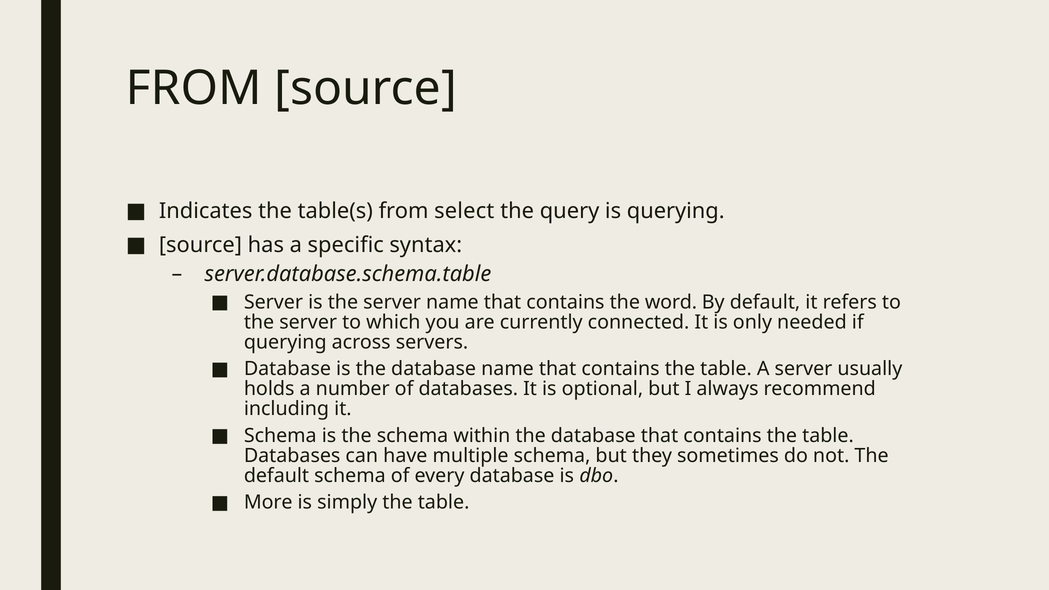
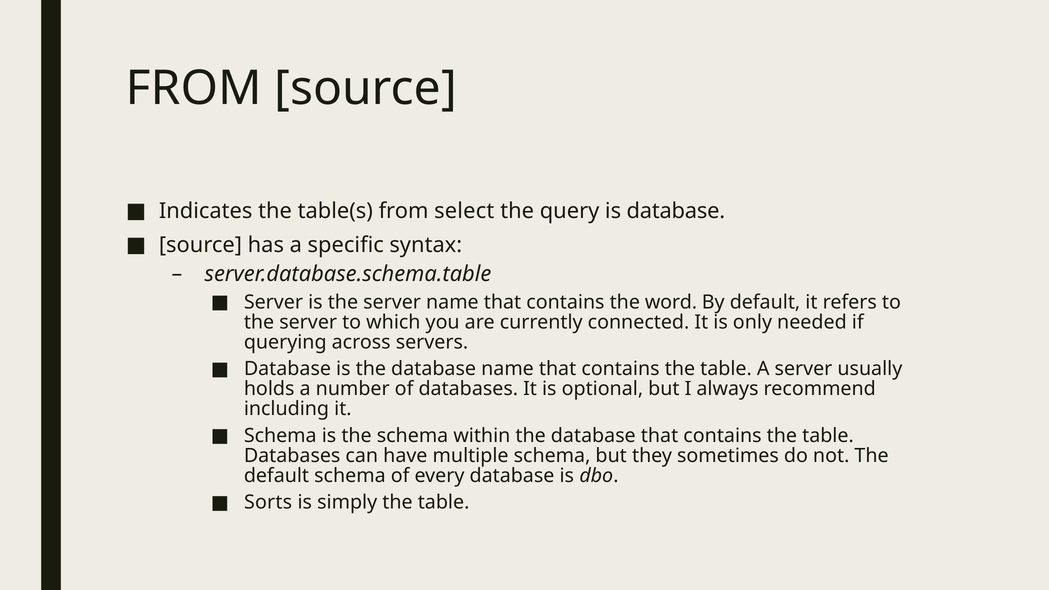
is querying: querying -> database (676, 211)
More: More -> Sorts (268, 503)
